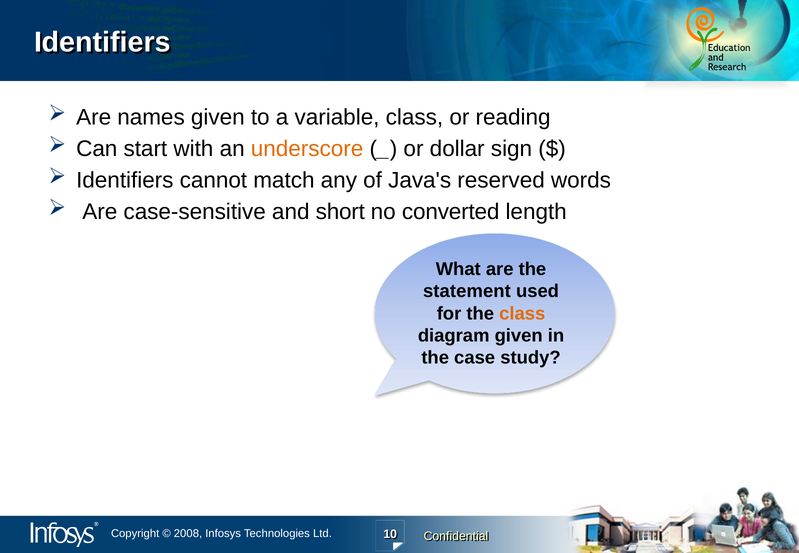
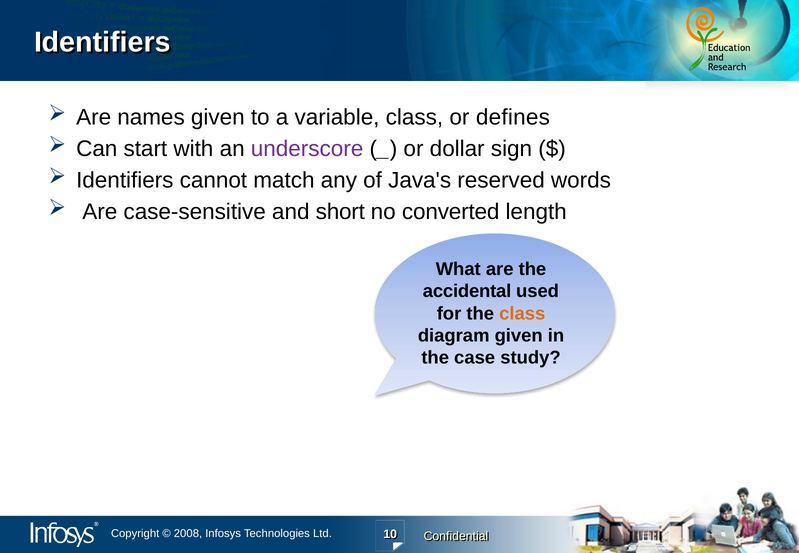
reading: reading -> defines (513, 117)
underscore colour: orange -> purple (307, 149)
statement: statement -> accidental (467, 291)
